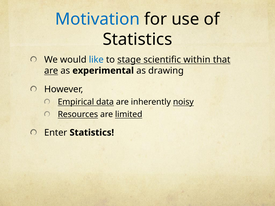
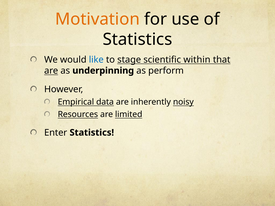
Motivation colour: blue -> orange (97, 19)
experimental: experimental -> underpinning (103, 71)
drawing: drawing -> perform (166, 71)
